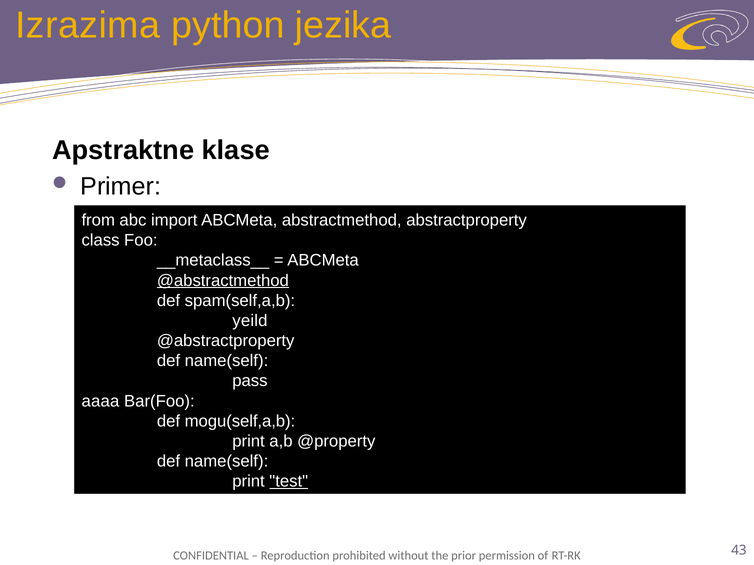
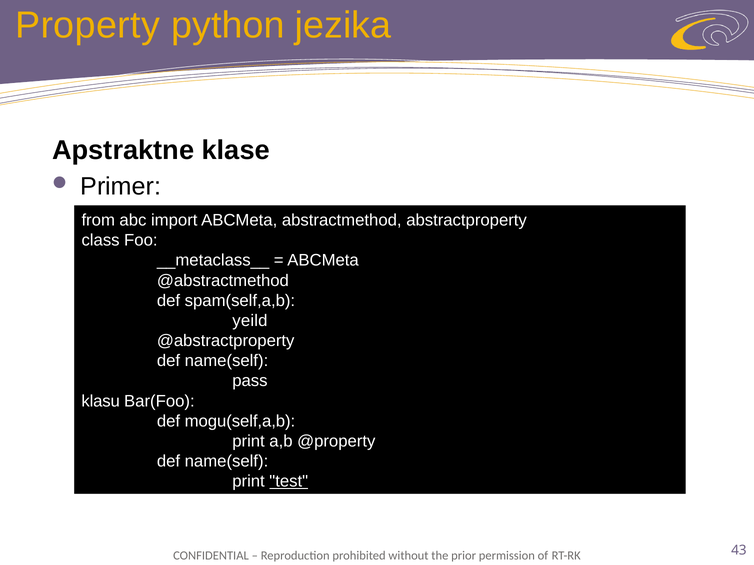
Izrazima: Izrazima -> Property (88, 25)
@abstractmethod underline: present -> none (223, 281)
aaaa: aaaa -> klasu (101, 401)
